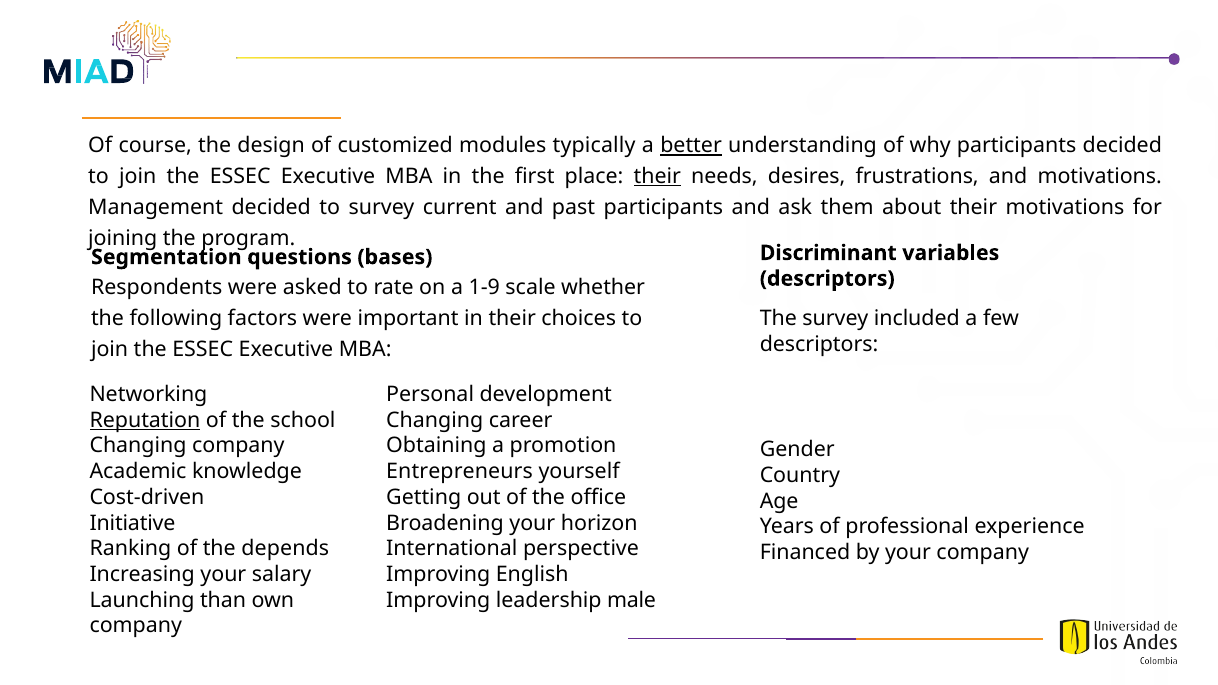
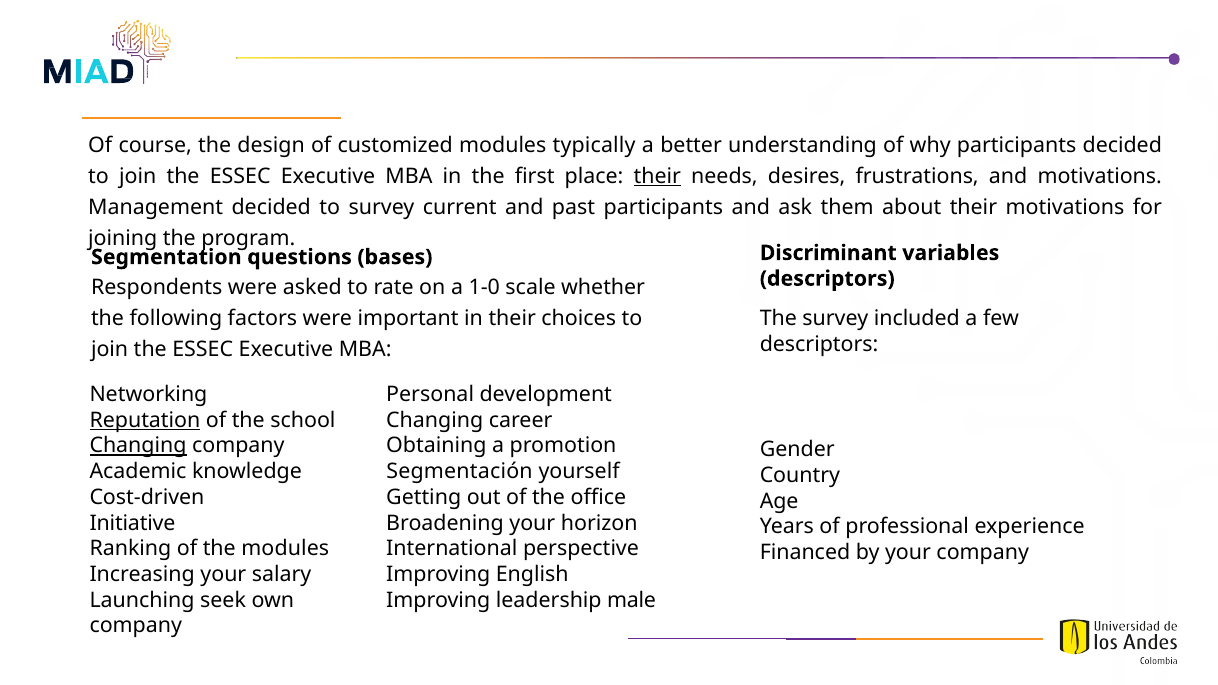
better underline: present -> none (691, 146)
1-9: 1-9 -> 1-0 (484, 288)
Changing underline: none -> present (138, 446)
Entrepreneurs: Entrepreneurs -> Segmentación (460, 471)
the depends: depends -> modules (285, 548)
than: than -> seek (223, 600)
